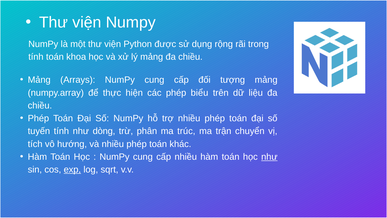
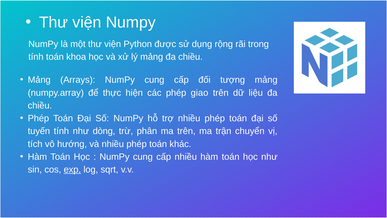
biểu: biểu -> giao (200, 93)
ma trúc: trúc -> trên (186, 131)
như underline: present -> none (269, 157)
